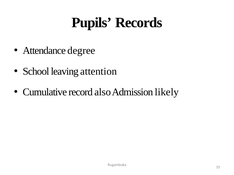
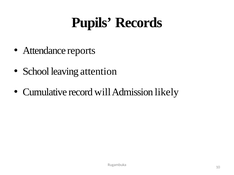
degree: degree -> reports (81, 51)
also: also -> will (103, 92)
